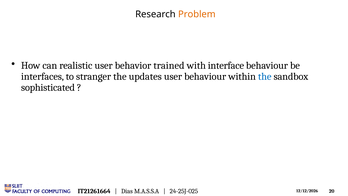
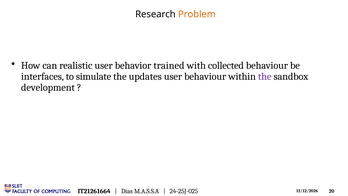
interface: interface -> collected (226, 66)
stranger: stranger -> simulate (94, 76)
the colour: blue -> purple (265, 76)
sophisticated: sophisticated -> development (48, 87)
